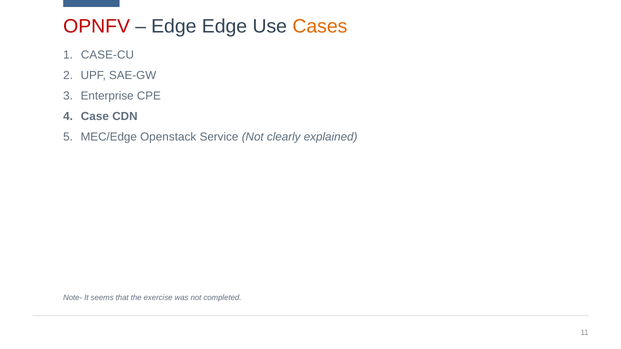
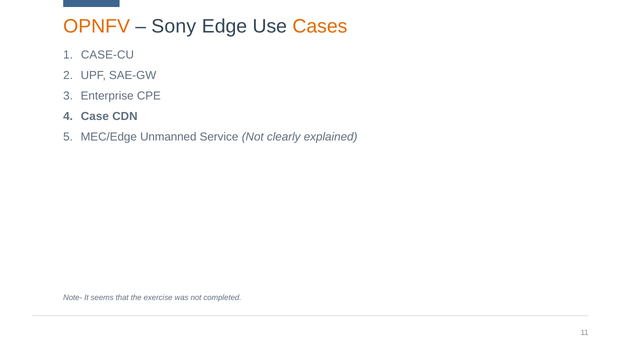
OPNFV colour: red -> orange (97, 26)
Edge: Edge -> Sony (174, 26)
Openstack: Openstack -> Unmanned (168, 137)
